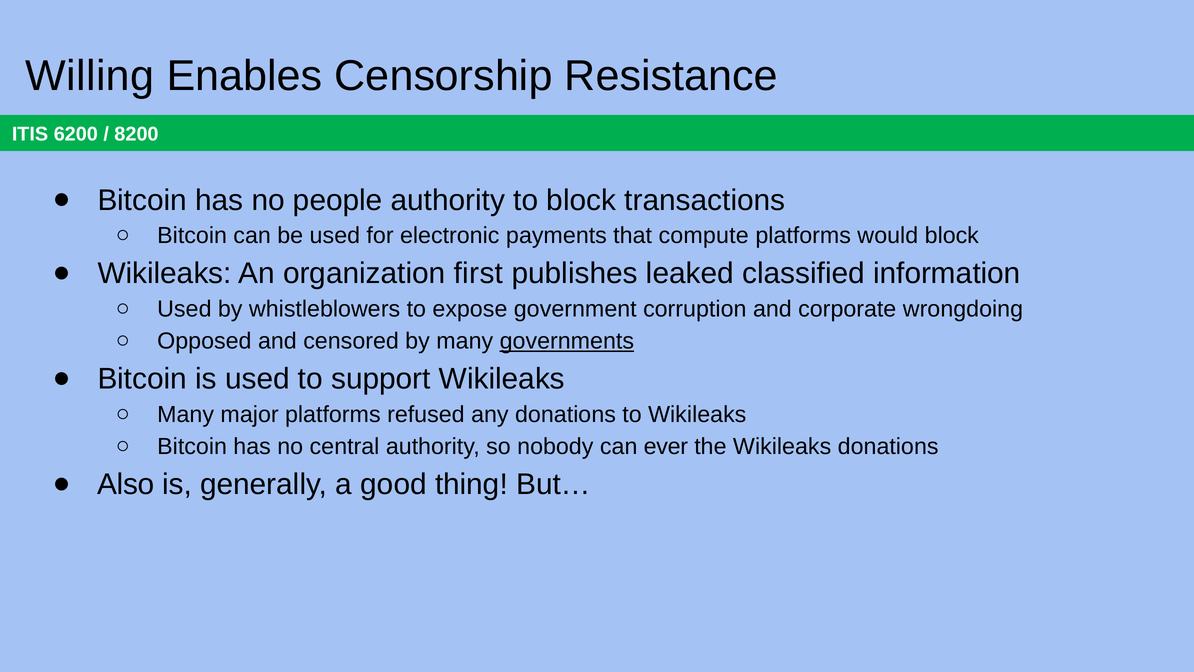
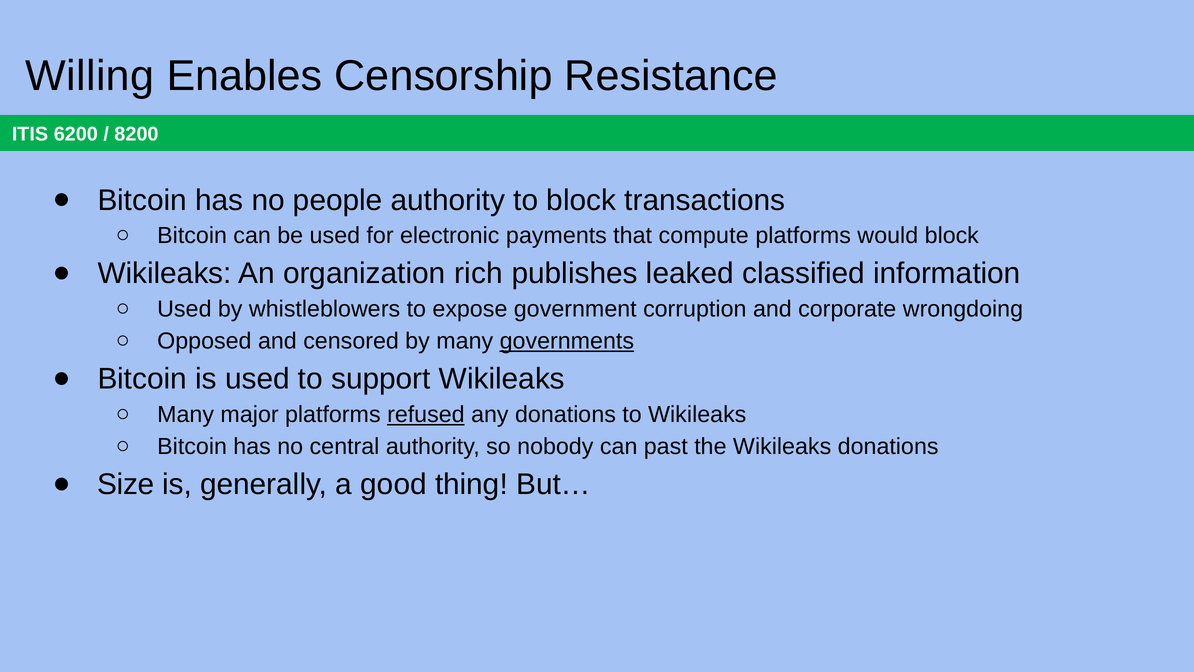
first: first -> rich (479, 273)
refused underline: none -> present (426, 414)
ever: ever -> past (666, 446)
Also: Also -> Size (126, 484)
